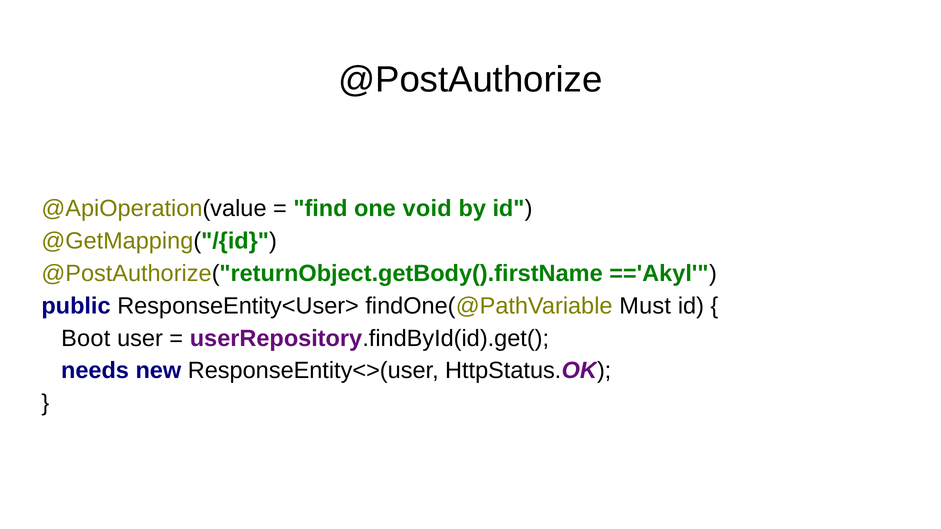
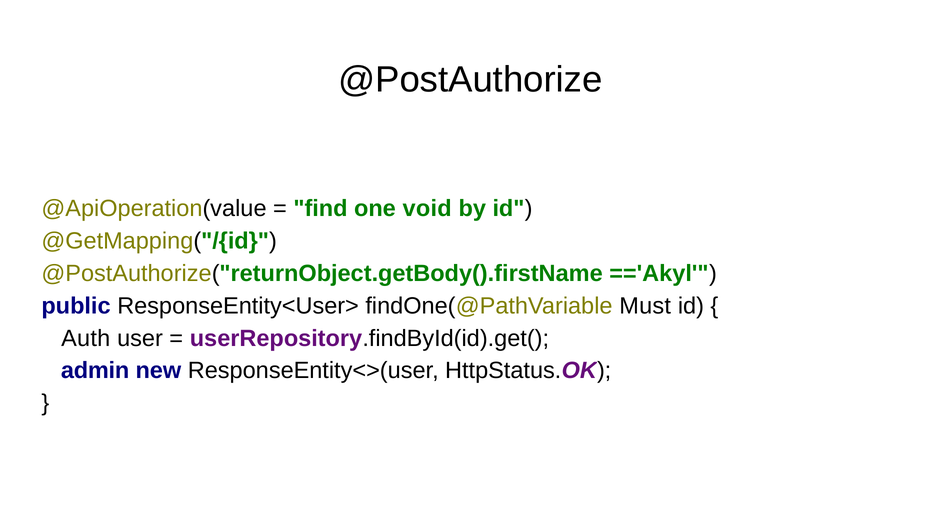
Boot: Boot -> Auth (86, 338)
needs: needs -> admin (95, 371)
